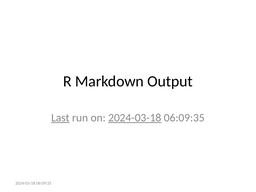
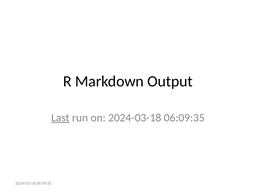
2024-03-18 underline: present -> none (135, 118)
